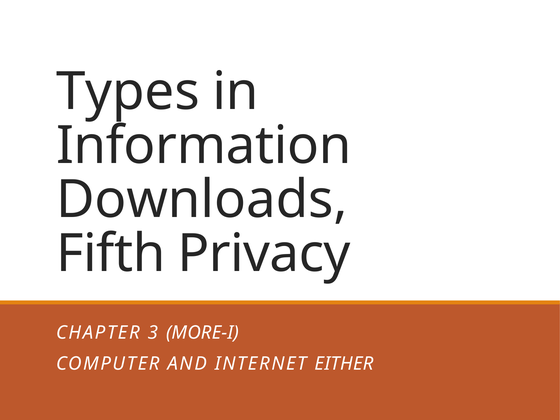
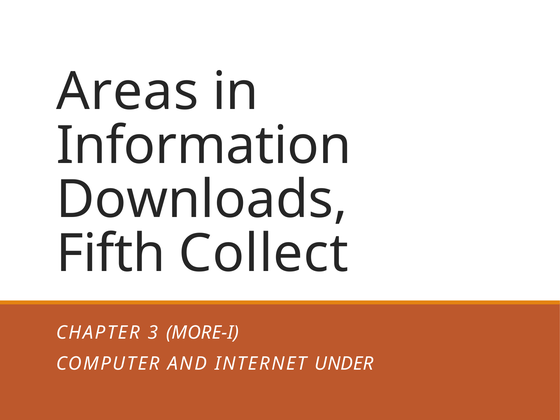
Types: Types -> Areas (128, 92)
Privacy: Privacy -> Collect (263, 254)
EITHER: EITHER -> UNDER (344, 364)
